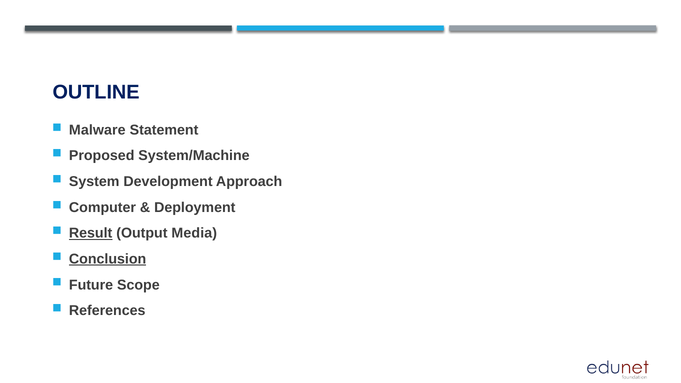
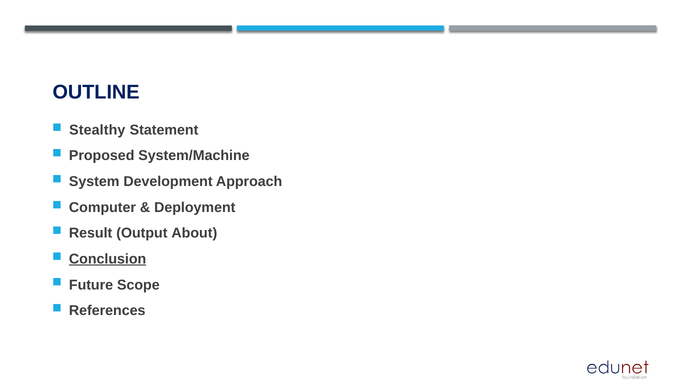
Malware: Malware -> Stealthy (97, 130)
Result underline: present -> none (91, 233)
Media: Media -> About (194, 233)
